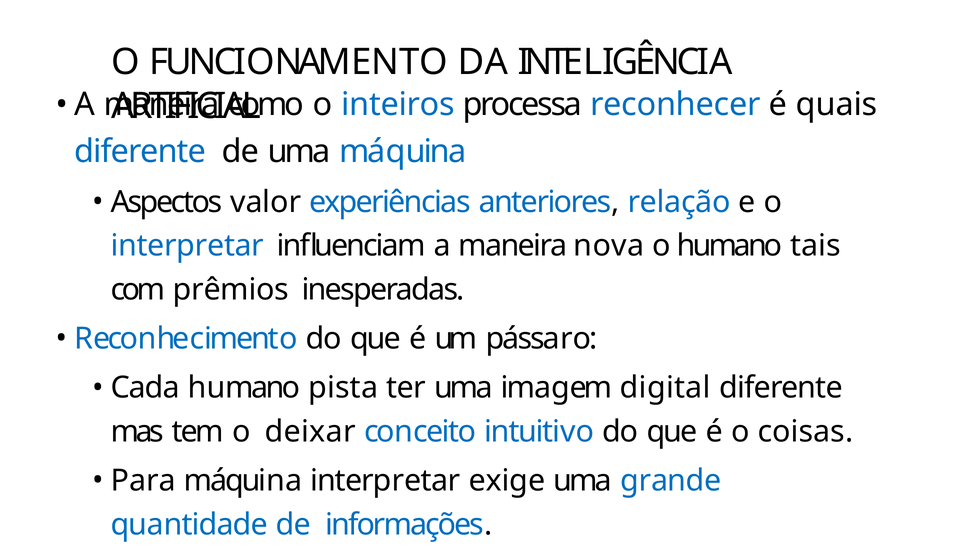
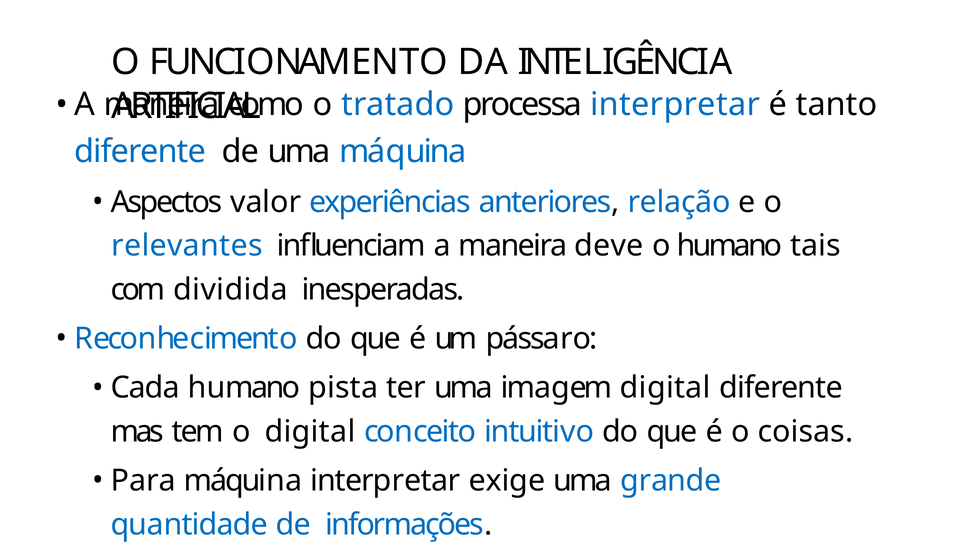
inteiros: inteiros -> tratado (398, 105)
processa reconhecer: reconhecer -> interpretar (675, 105)
quais: quais -> tanto (837, 105)
interpretar: interpretar -> relevantes (187, 246)
nova: nova -> deve (609, 246)
prêmios: prêmios -> dividida (231, 290)
o deixar: deixar -> digital (310, 431)
